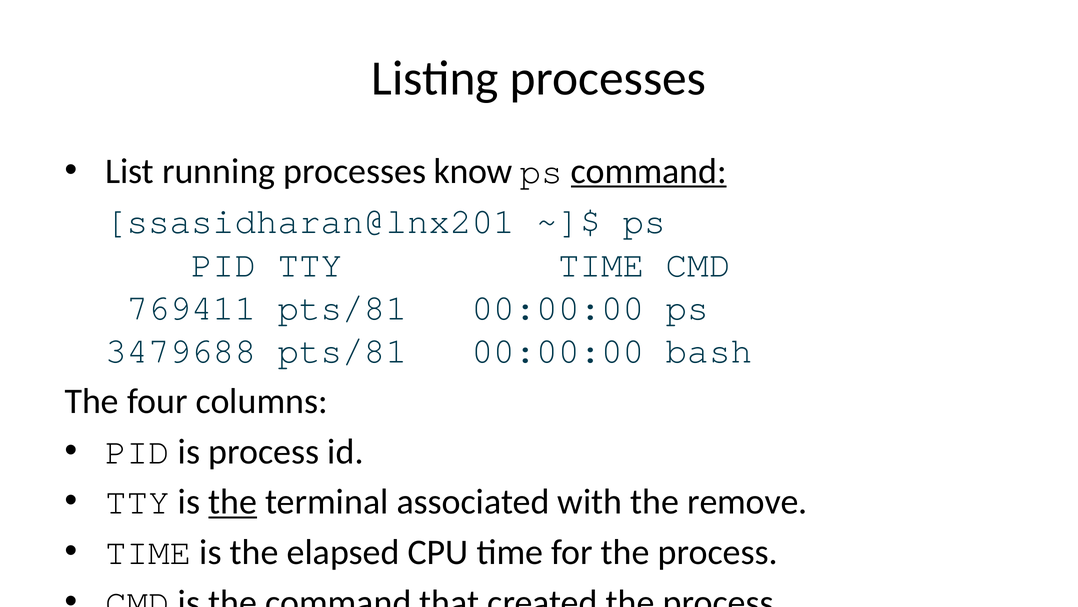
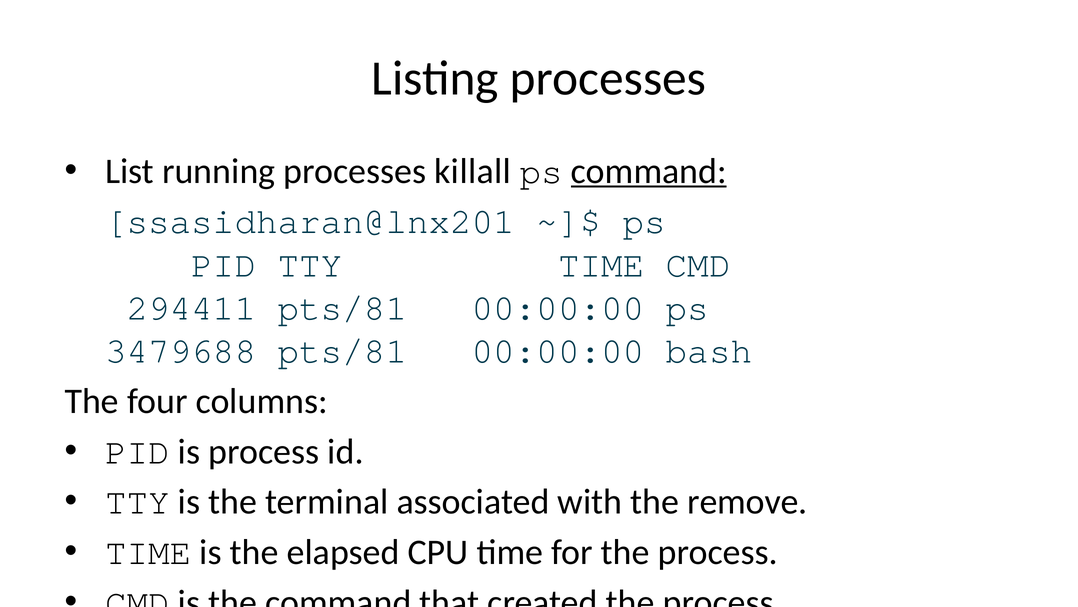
know: know -> killall (473, 171)
769411: 769411 -> 294411 (191, 308)
the underline: present -> none (233, 502)
